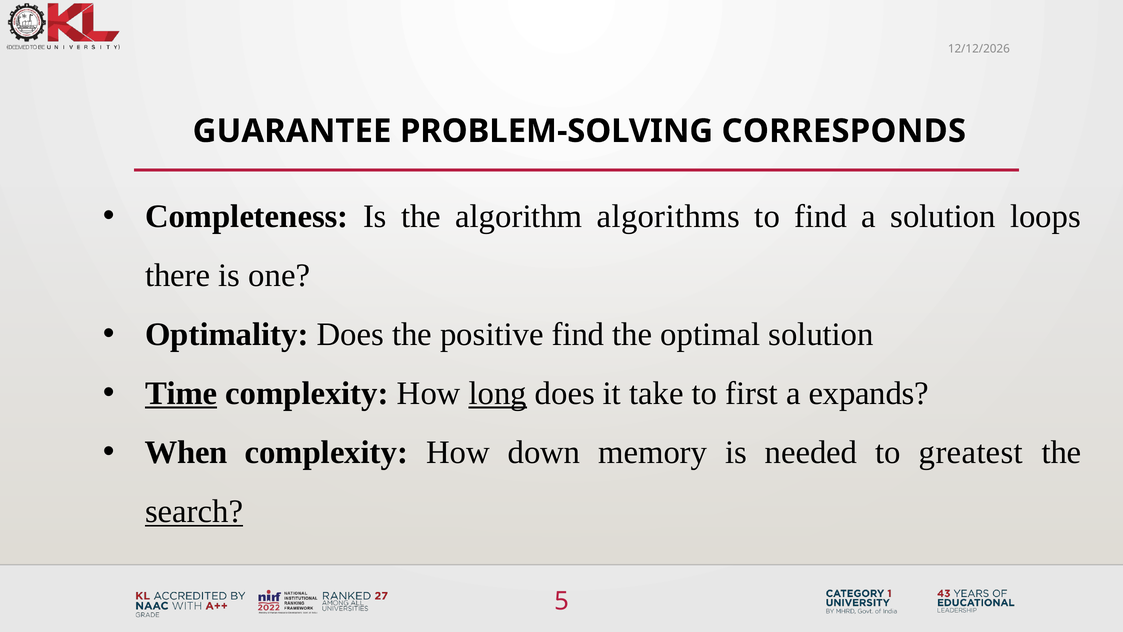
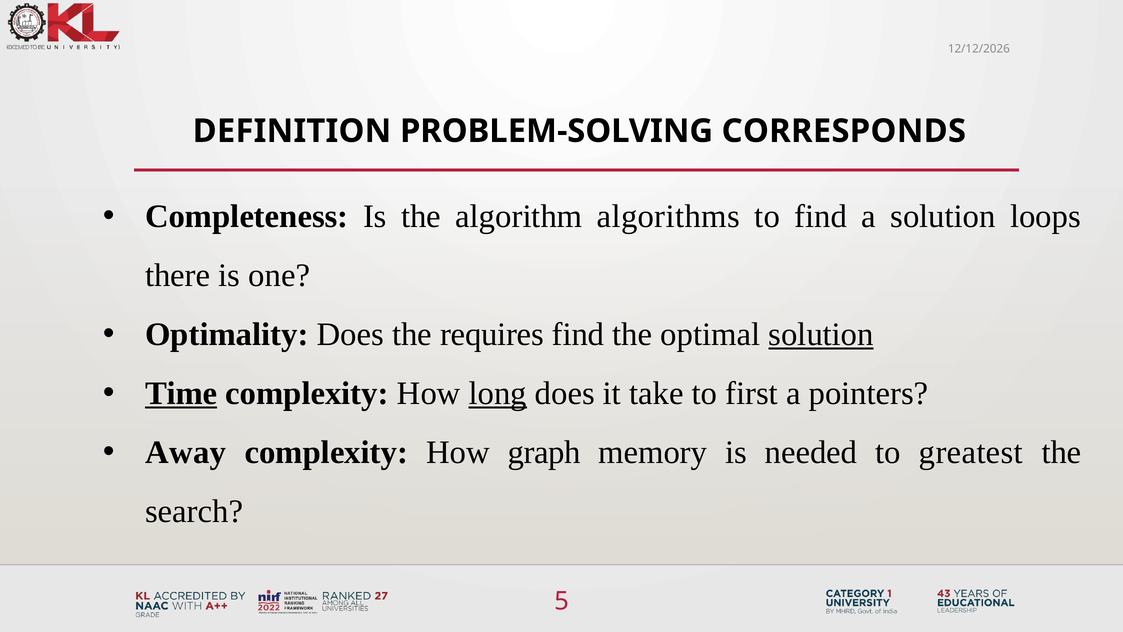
GUARANTEE: GUARANTEE -> DEFINITION (292, 131)
positive: positive -> requires (492, 334)
solution underline: none -> present (821, 334)
expands: expands -> pointers (869, 393)
When: When -> Away (186, 452)
down: down -> graph (544, 452)
search underline: present -> none (194, 511)
